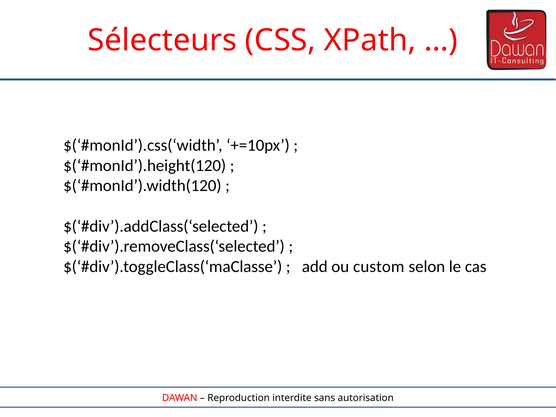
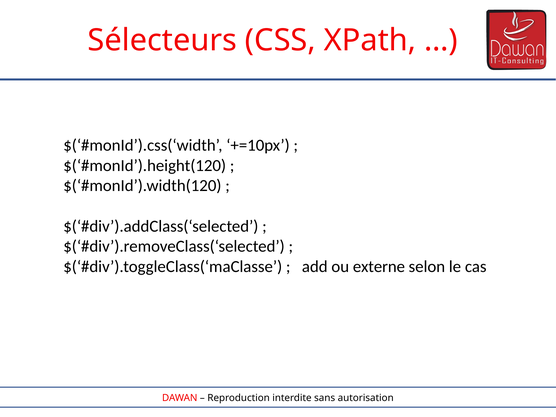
custom: custom -> externe (379, 266)
